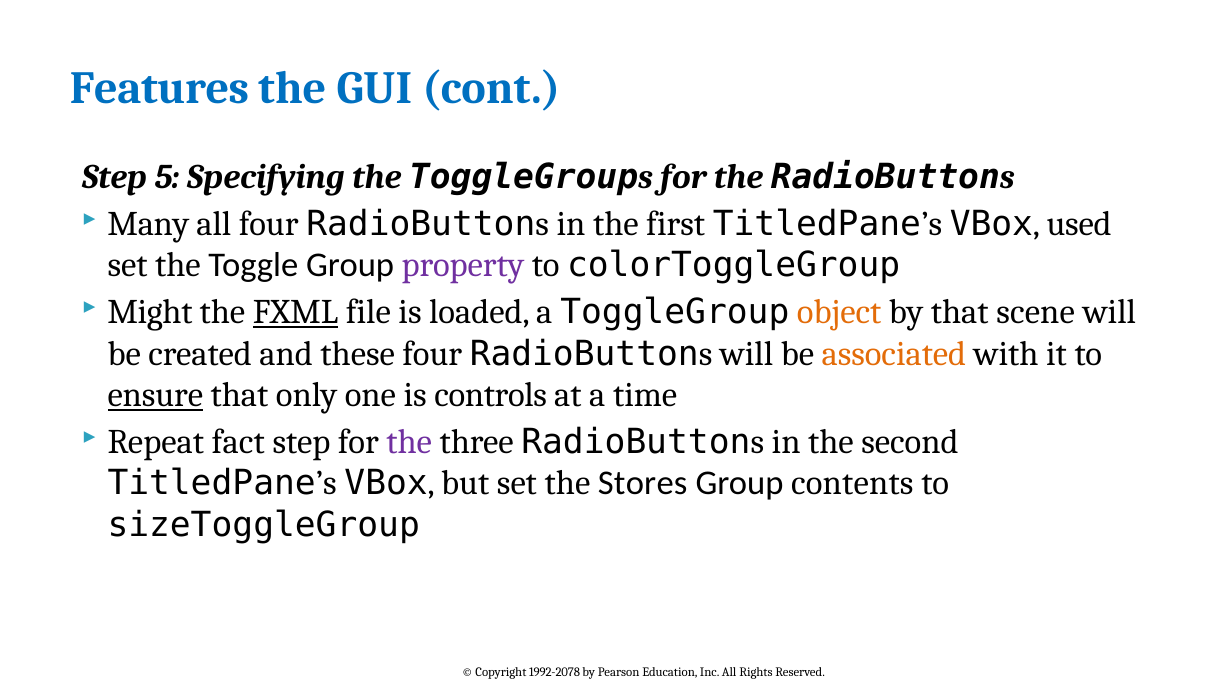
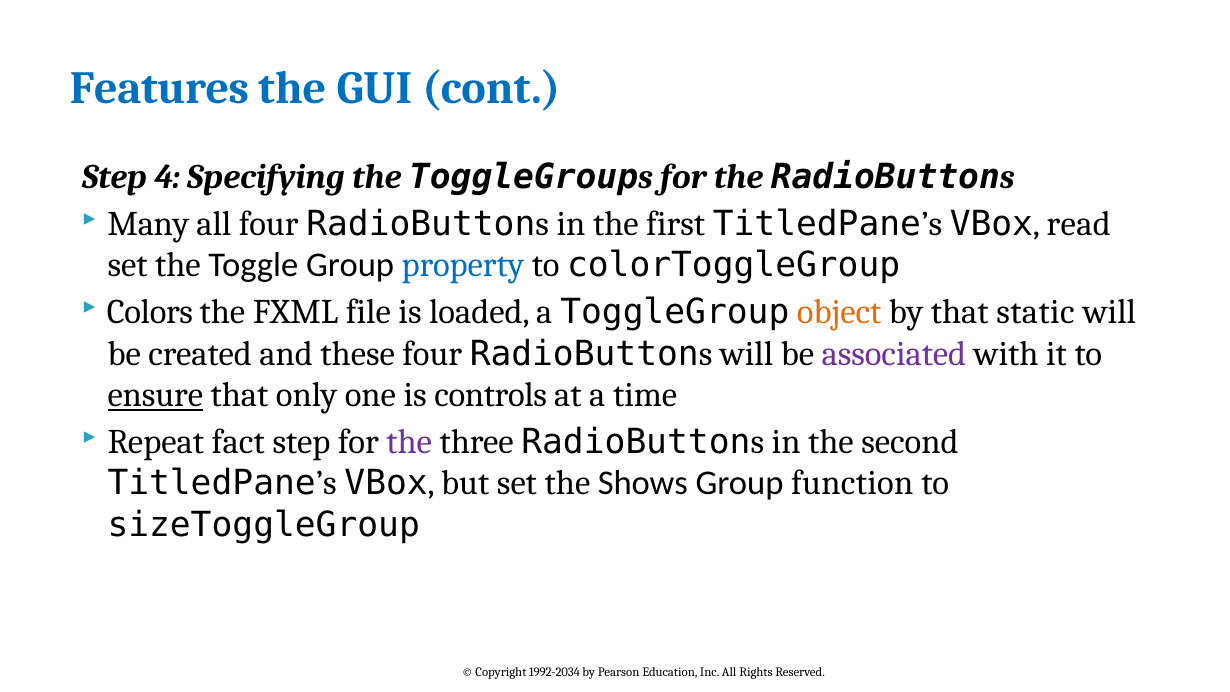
5: 5 -> 4 (167, 177)
used: used -> read (1079, 224)
property colour: purple -> blue (463, 265)
Might: Might -> Colors (150, 312)
FXML underline: present -> none (296, 312)
scene: scene -> static (1036, 312)
associated colour: orange -> purple (894, 354)
Stores: Stores -> Shows (643, 483)
contents: contents -> function (852, 483)
1992-2078: 1992-2078 -> 1992-2034 (555, 672)
